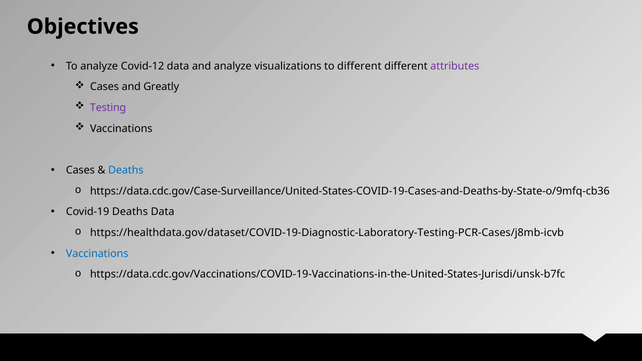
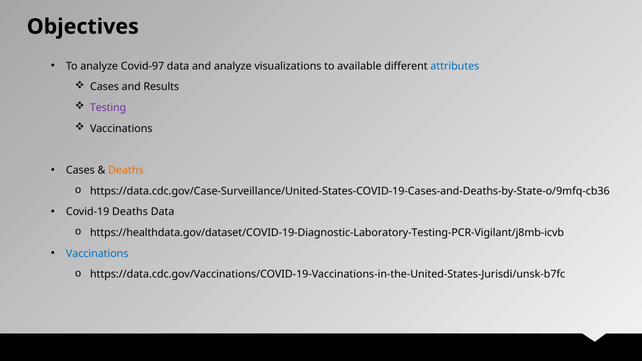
Covid-12: Covid-12 -> Covid-97 (142, 66)
to different: different -> available (359, 66)
attributes colour: purple -> blue (455, 66)
Greatly: Greatly -> Results (161, 87)
Deaths colour: blue -> orange (126, 170)
https://healthdata.gov/dataset/COVID-19-Diagnostic-Laboratory-Testing-PCR-Cases/j8mb-icvb: https://healthdata.gov/dataset/COVID-19-Diagnostic-Laboratory-Testing-PCR-Cases/j8mb-icvb -> https://healthdata.gov/dataset/COVID-19-Diagnostic-Laboratory-Testing-PCR-Vigilant/j8mb-icvb (327, 233)
